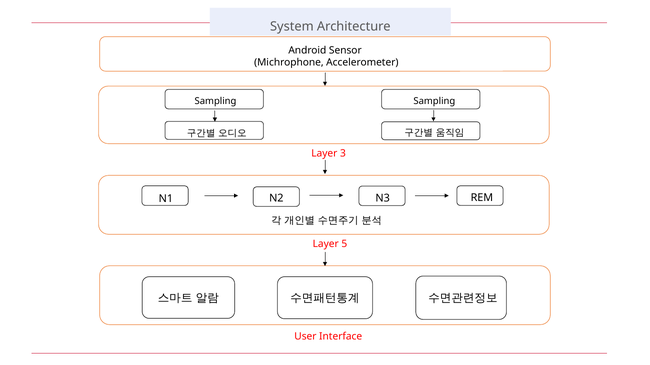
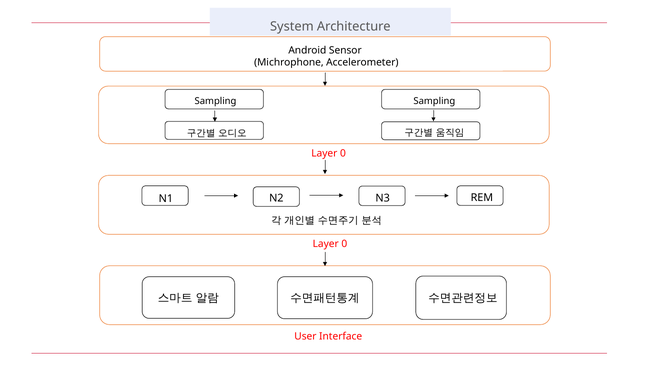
3: 3 -> 0 (343, 153)
5: 5 -> 0 (344, 244)
